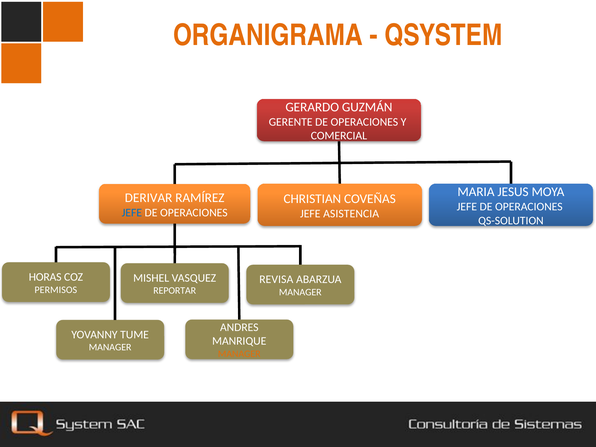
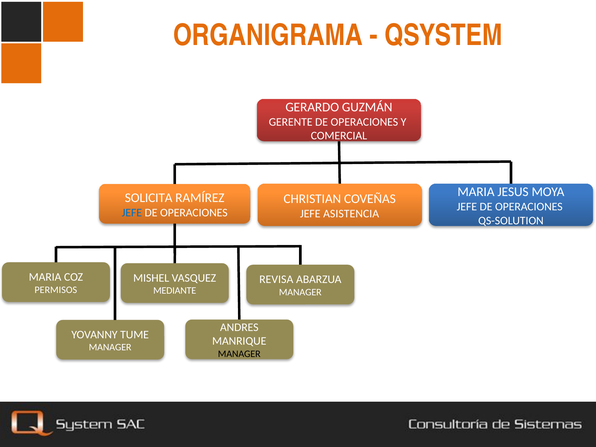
DERIVAR: DERIVAR -> SOLICITA (149, 198)
HORAS: HORAS -> MARIA (45, 277)
REPORTAR: REPORTAR -> MEDIANTE (175, 291)
MANAGER colour: orange -> black (239, 354)
